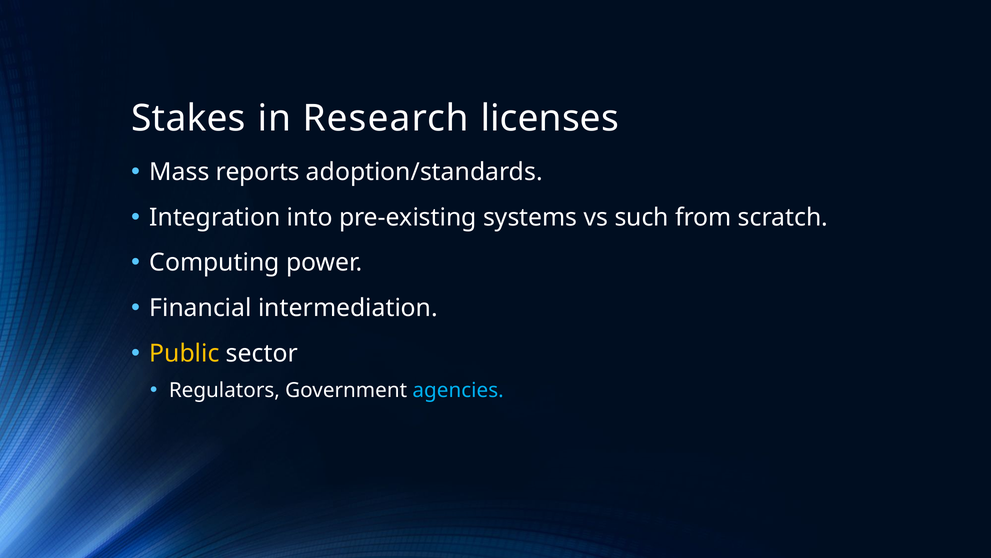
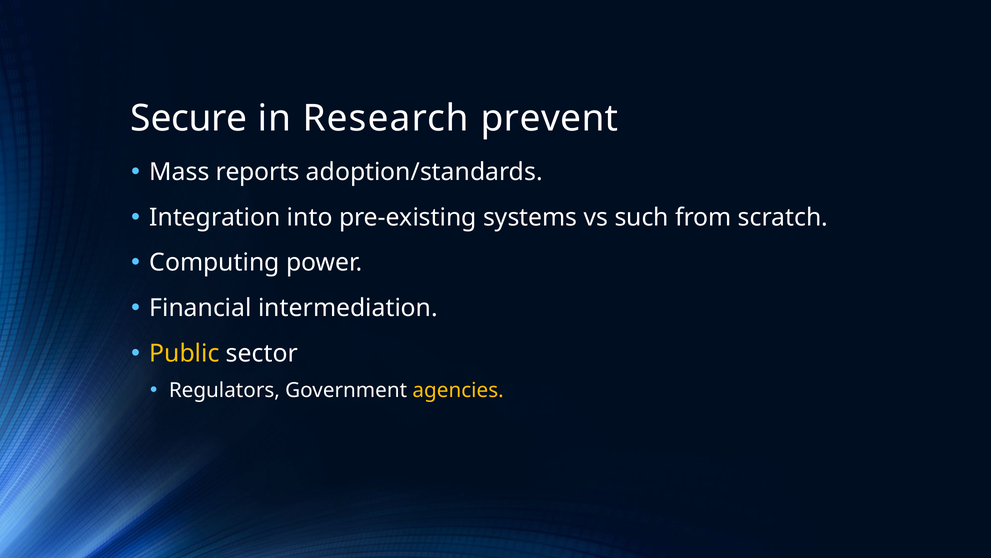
Stakes: Stakes -> Secure (189, 118)
licenses: licenses -> prevent (550, 118)
agencies colour: light blue -> yellow (458, 390)
